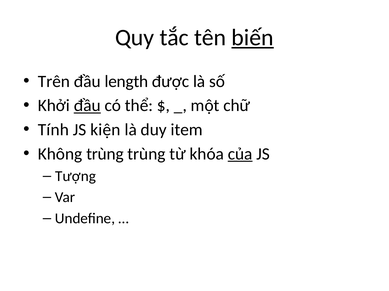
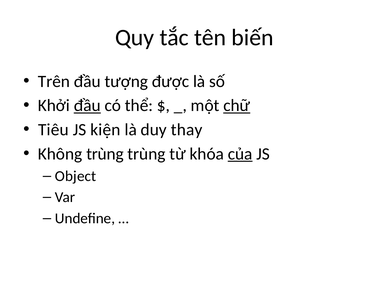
biến underline: present -> none (253, 38)
length: length -> tượng (126, 82)
chữ underline: none -> present (237, 106)
Tính: Tính -> Tiêu (53, 130)
item: item -> thay (187, 130)
Tượng: Tượng -> Object (76, 177)
